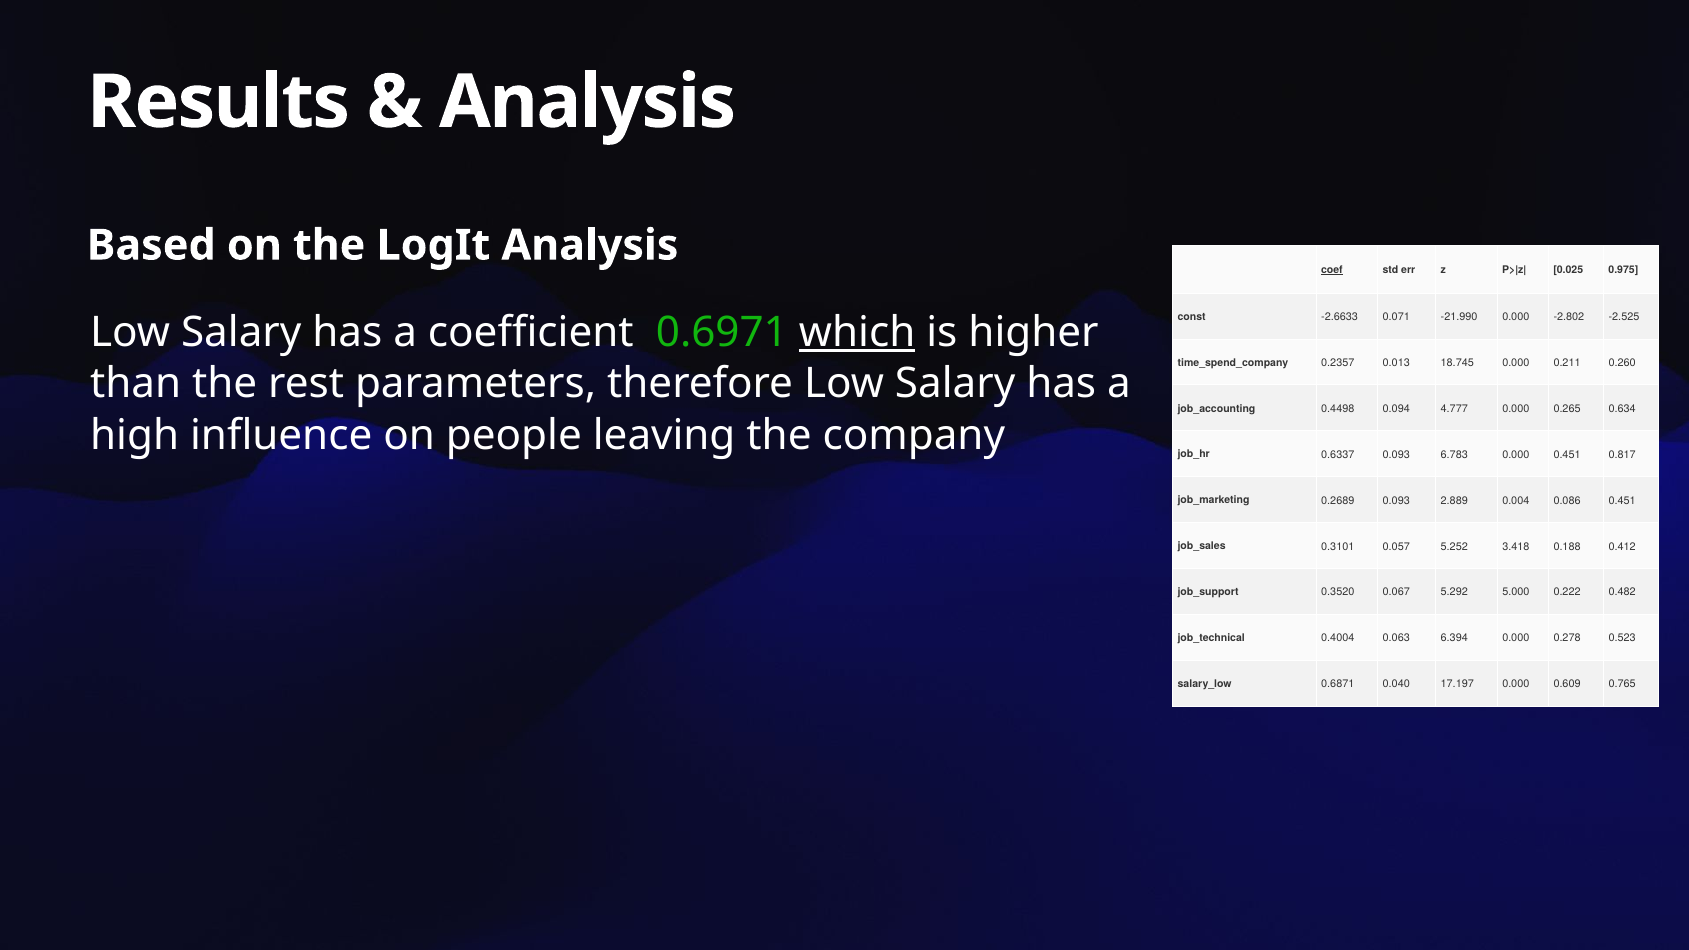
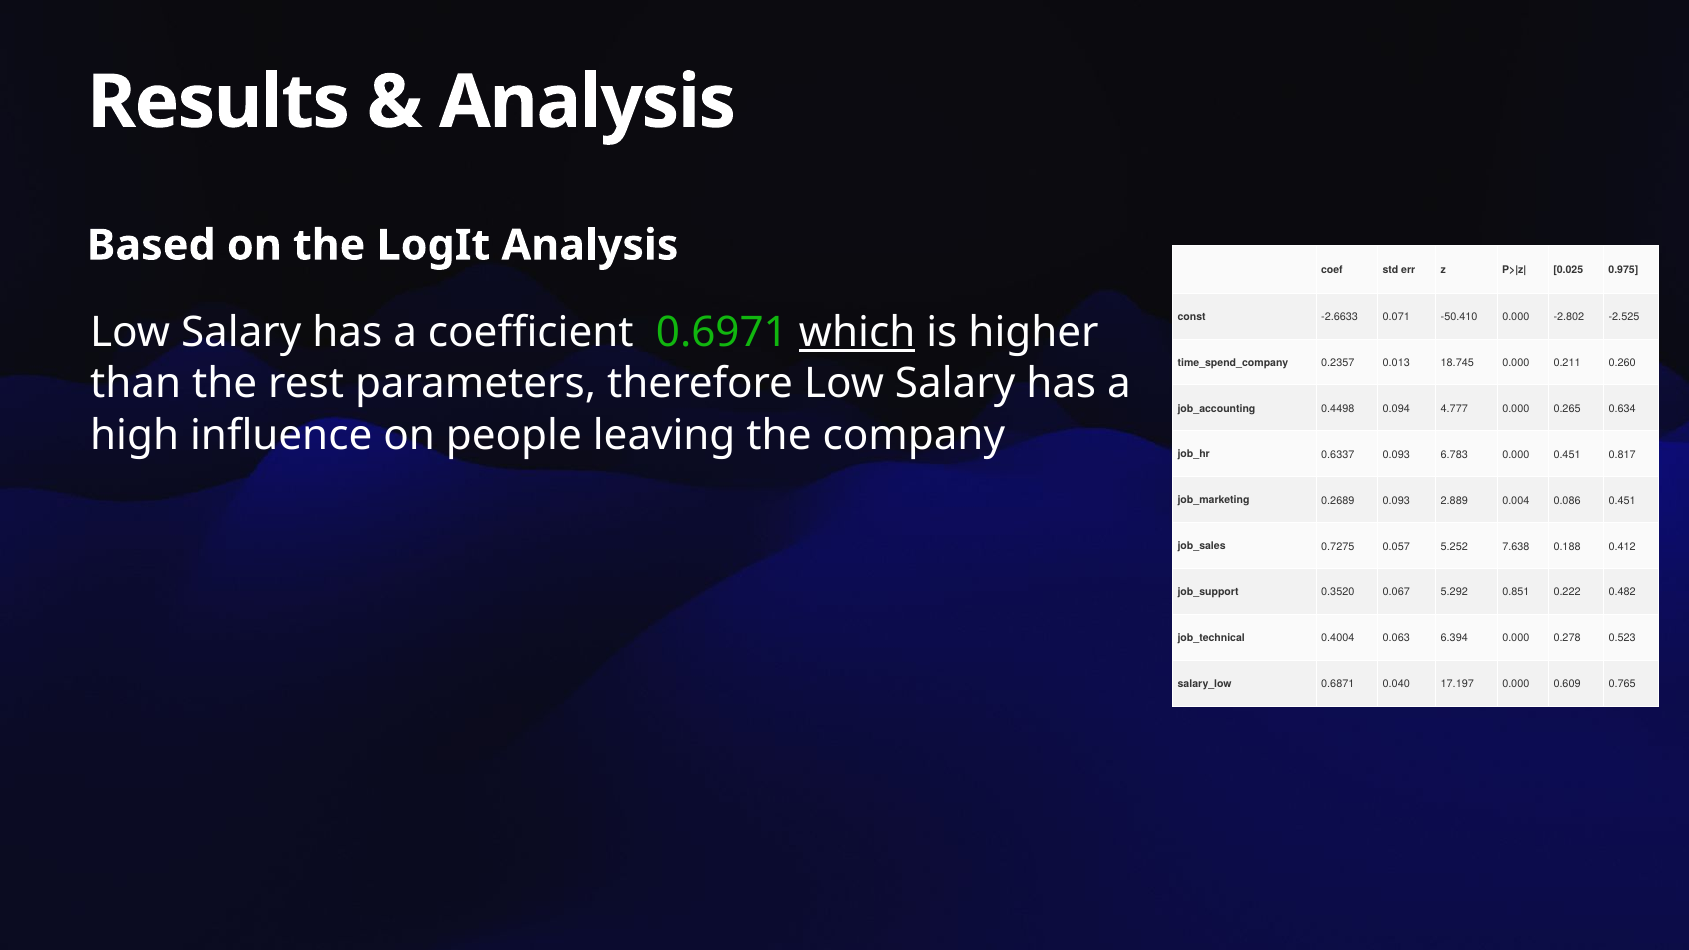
coef underline: present -> none (1332, 270)
-21.990: -21.990 -> -50.410 (1459, 317)
0.3101: 0.3101 -> 0.7275 (1338, 547)
3.418: 3.418 -> 7.638 (1516, 547)
5.000: 5.000 -> 0.851 (1516, 592)
